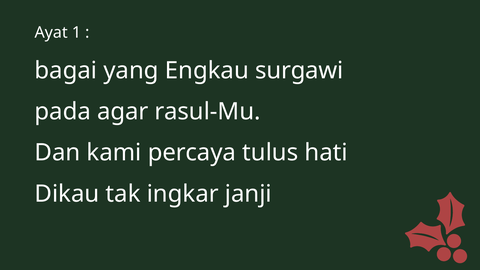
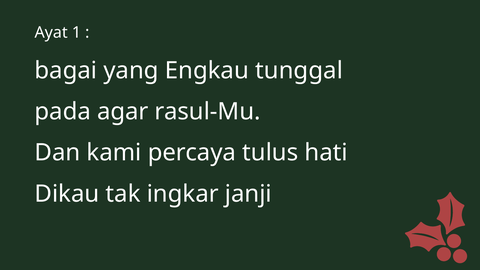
surgawi: surgawi -> tunggal (299, 70)
